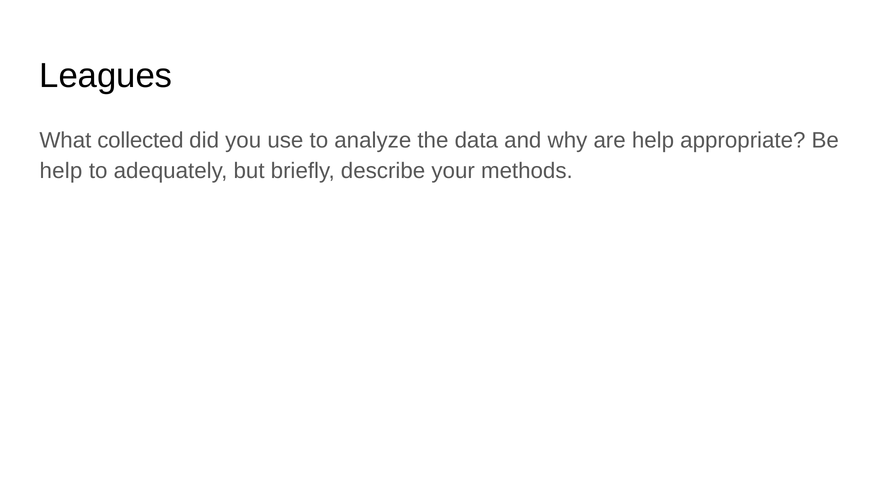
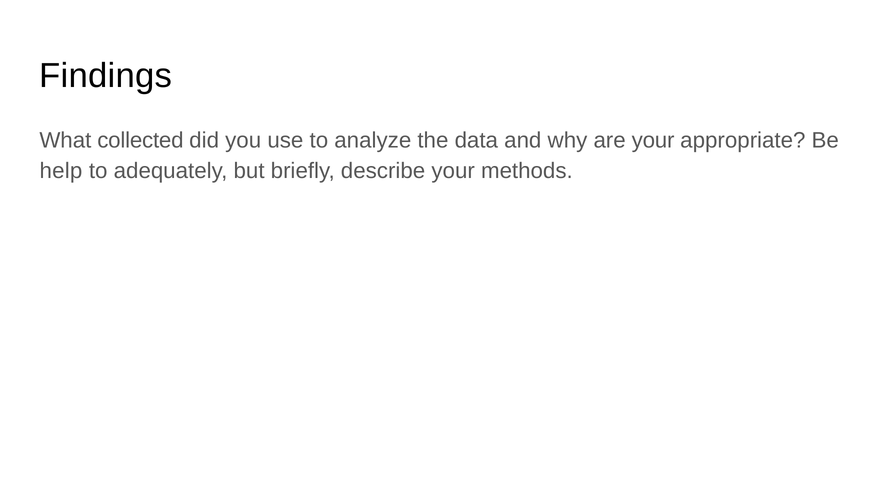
Leagues: Leagues -> Findings (106, 76)
are help: help -> your (653, 140)
